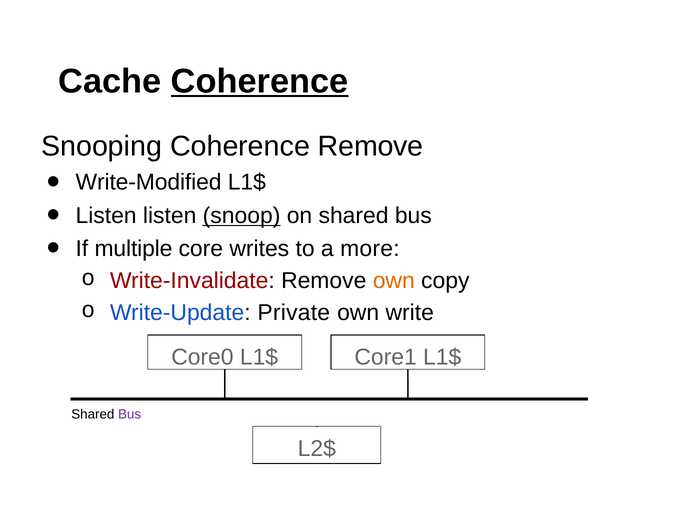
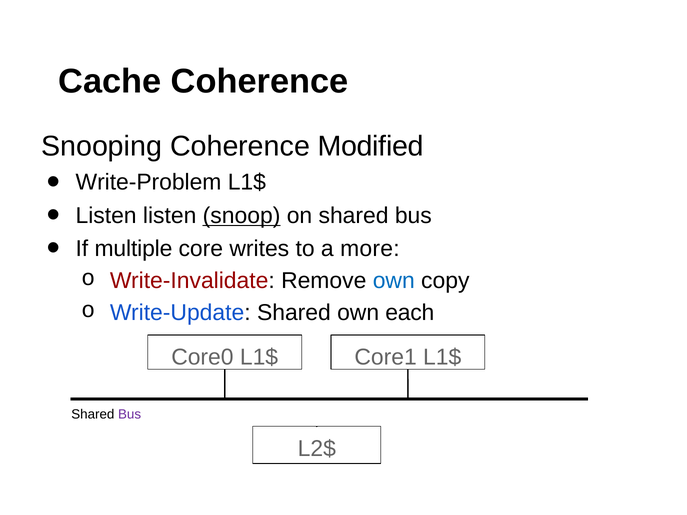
Coherence underline: present -> none (260, 81)
Coherence Remove: Remove -> Modified (371, 146)
Write-Modified: Write-Modified -> Write-Problem (148, 183)
own colour: orange -> blue (394, 281)
Write-Update Private: Private -> Shared (294, 313)
write: write -> each (410, 313)
